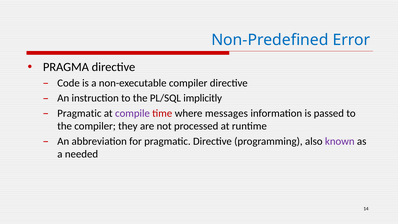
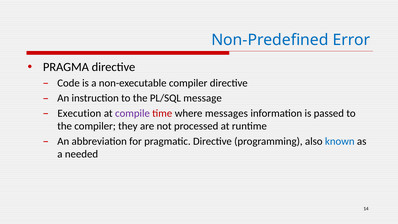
implicitly: implicitly -> message (203, 98)
Pragmatic: Pragmatic -> Execution (79, 113)
known colour: purple -> blue (340, 141)
